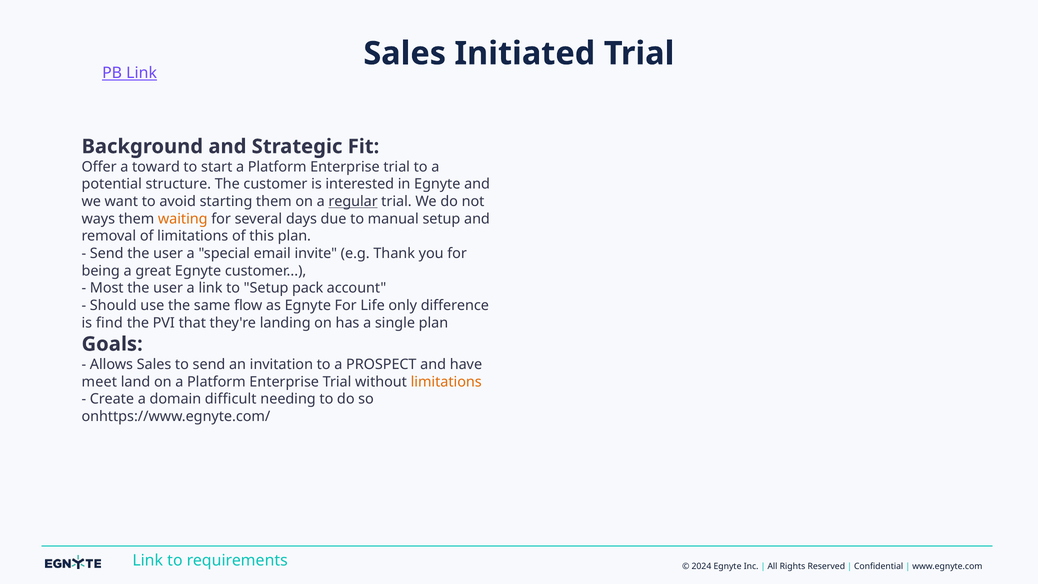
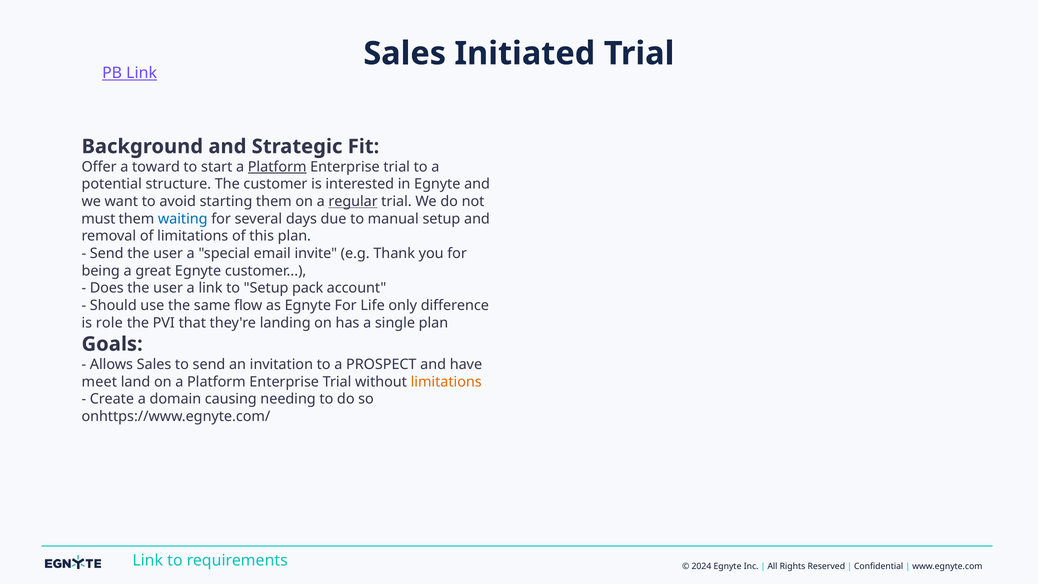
Platform underline: none -> present (277, 167)
ways: ways -> must (98, 219)
waiting colour: orange -> blue (183, 219)
Most: Most -> Does (107, 288)
find: find -> role (109, 323)
difficult: difficult -> causing (231, 399)
